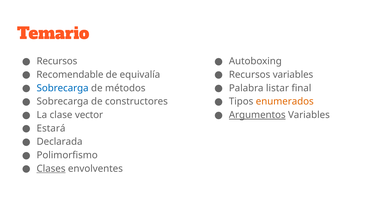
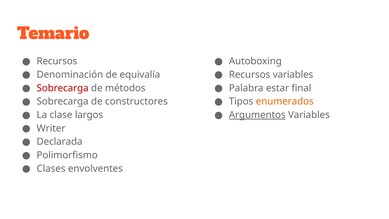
Recomendable: Recomendable -> Denominación (70, 75)
Sobrecarga colour: blue -> red (63, 88)
listar: listar -> estar (278, 88)
vector: vector -> largos (89, 115)
Estará: Estará -> Writer (51, 128)
Clases underline: present -> none (51, 169)
